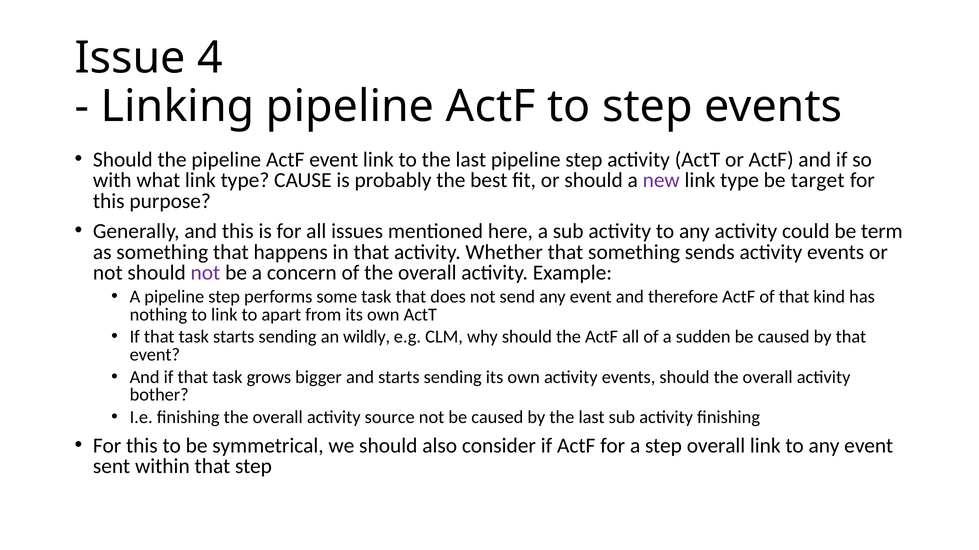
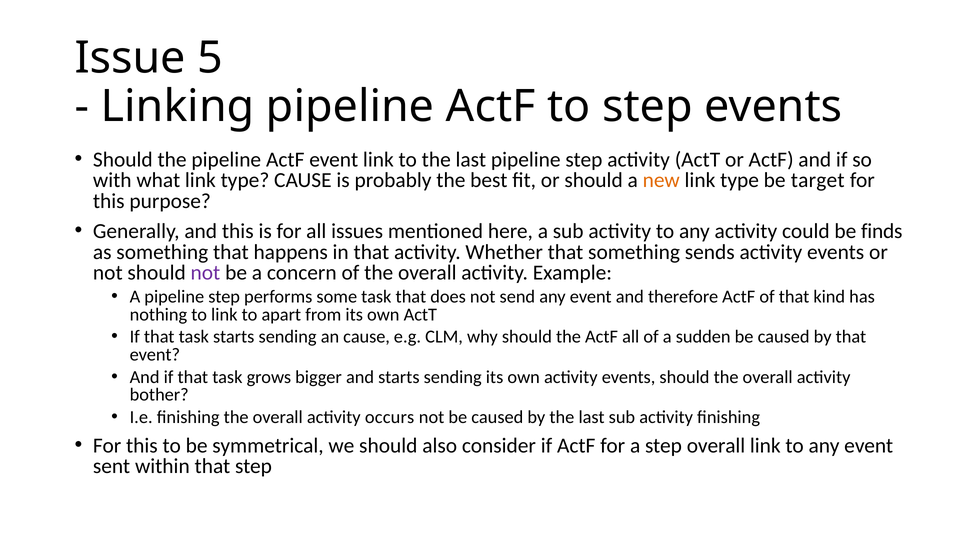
4: 4 -> 5 (210, 58)
new colour: purple -> orange (661, 181)
term: term -> finds (882, 231)
an wildly: wildly -> cause (367, 337)
source: source -> occurs (390, 418)
